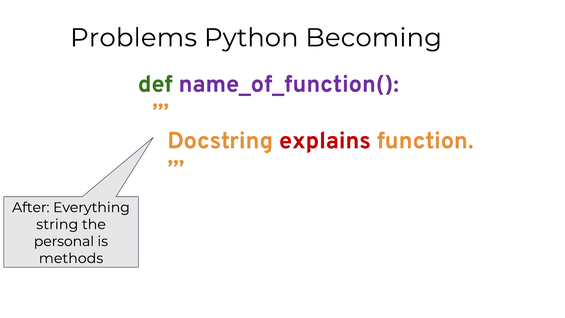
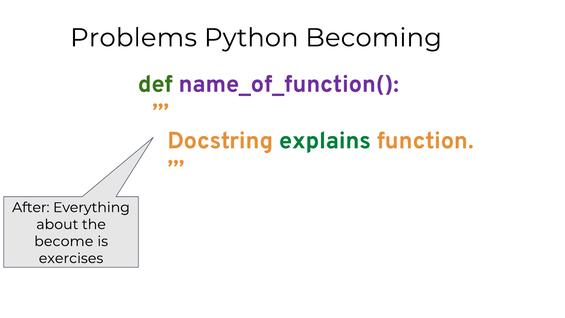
explains colour: red -> green (325, 140)
string: string -> about (57, 224)
personal: personal -> become (64, 241)
methods: methods -> exercises (71, 258)
